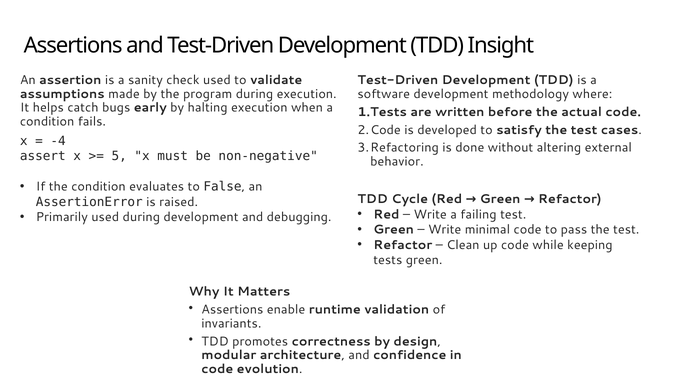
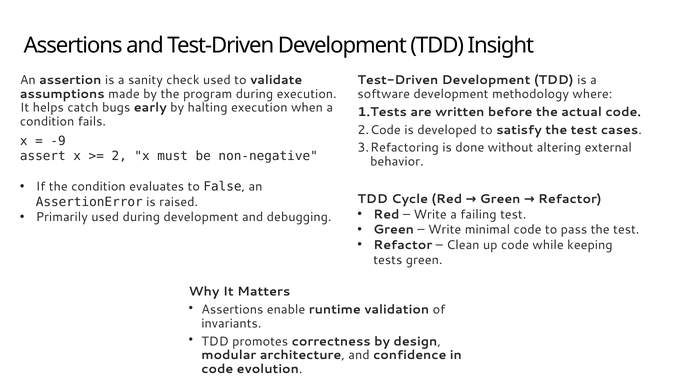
-4: -4 -> -9 (58, 141)
5: 5 -> 2 (119, 156)
